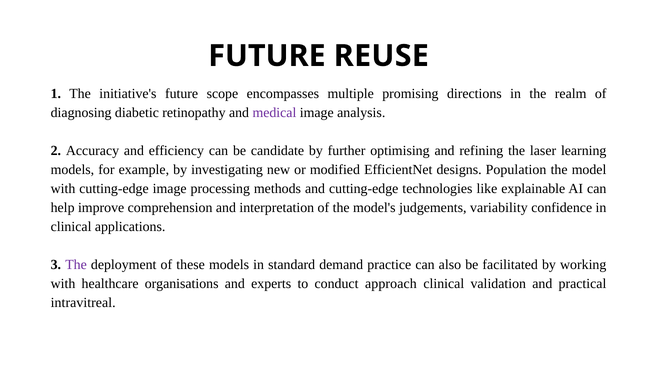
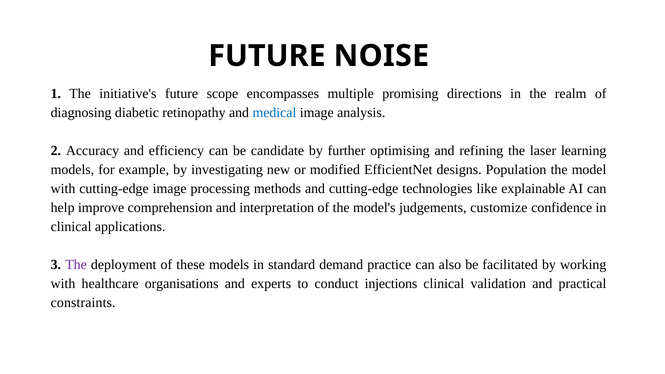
REUSE: REUSE -> NOISE (381, 56)
medical colour: purple -> blue (274, 113)
variability: variability -> customize (499, 208)
approach: approach -> injections (391, 284)
intravitreal: intravitreal -> constraints (83, 303)
